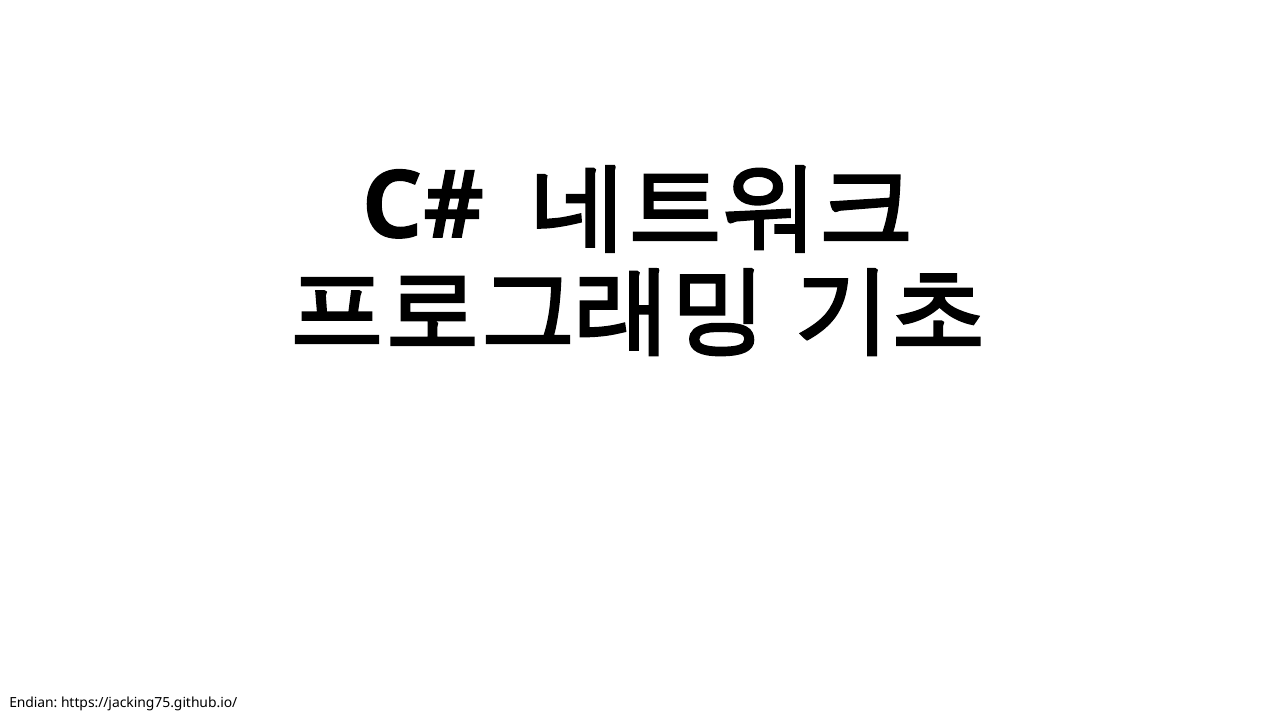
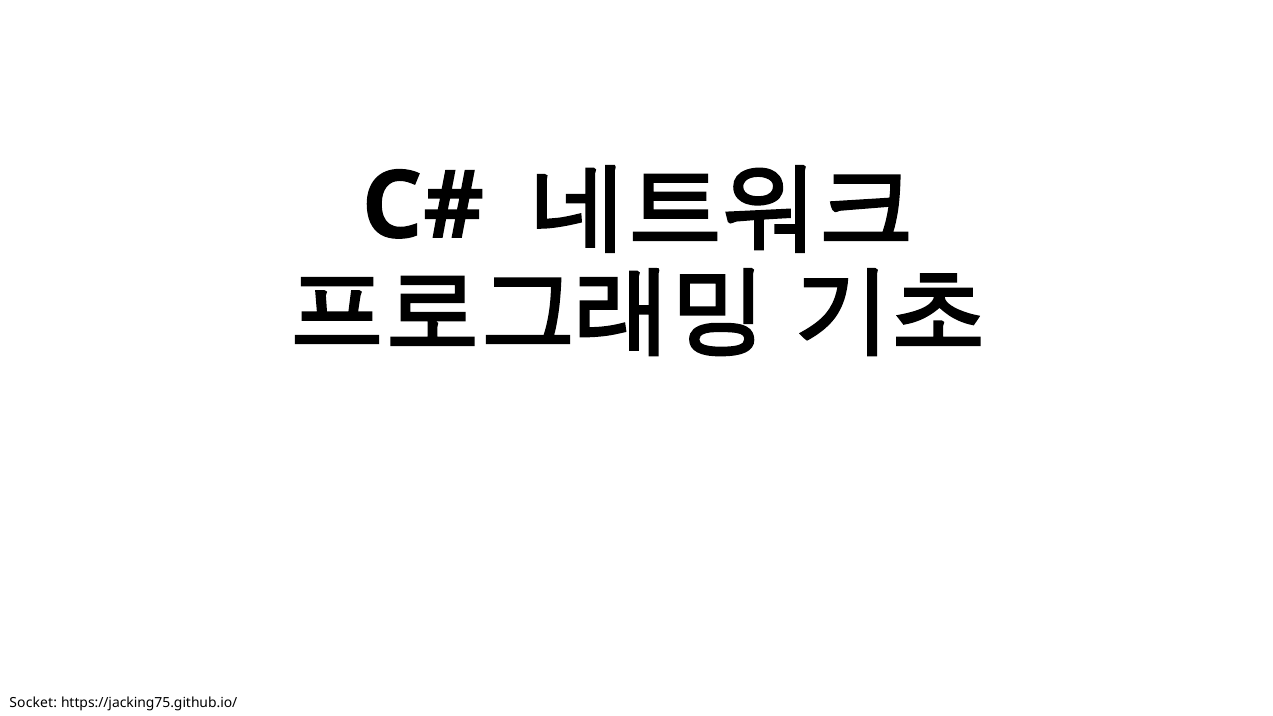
Endian: Endian -> Socket (33, 702)
